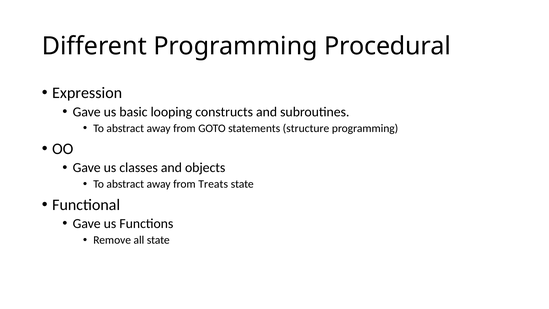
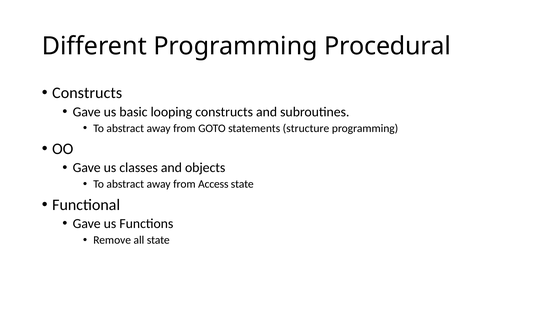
Expression: Expression -> Constructs (87, 93)
Treats: Treats -> Access (213, 184)
